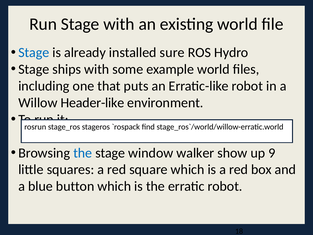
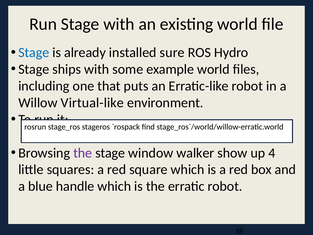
Header-like: Header-like -> Virtual-like (92, 103)
the colour: blue -> purple (83, 153)
9: 9 -> 4 (272, 153)
button: button -> handle (75, 186)
